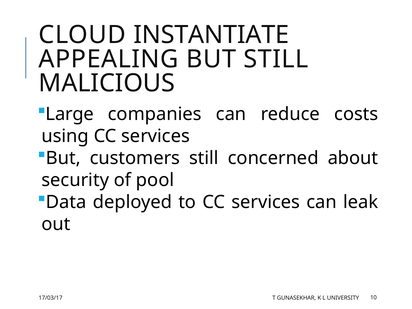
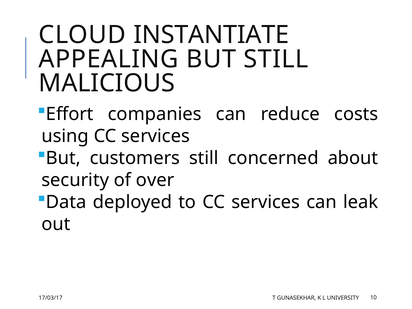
Large: Large -> Effort (70, 114)
pool: pool -> over (155, 180)
